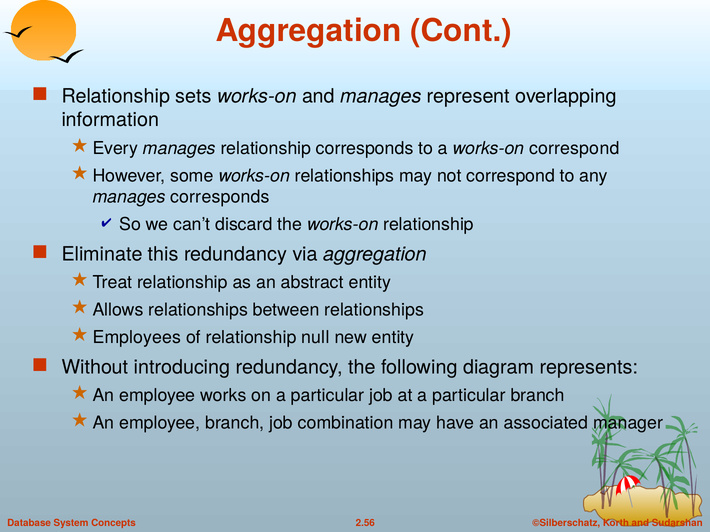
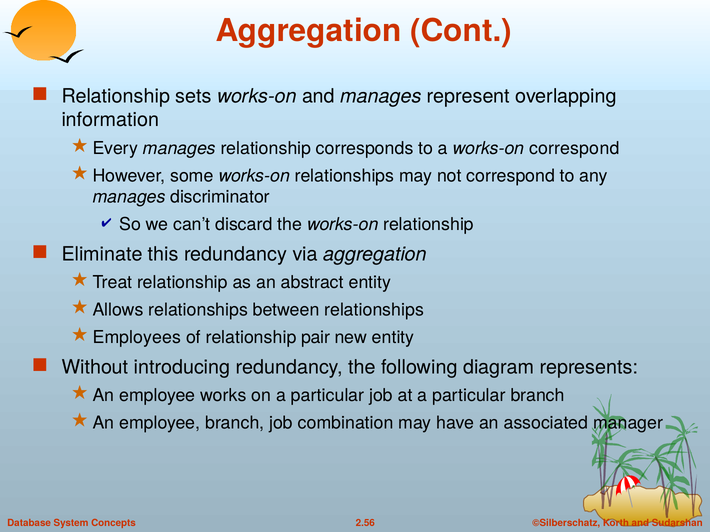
manages corresponds: corresponds -> discriminator (220, 197)
null: null -> pair (316, 338)
